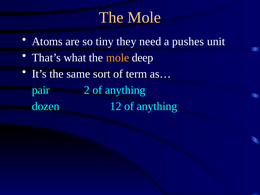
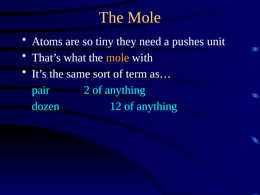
deep: deep -> with (143, 58)
